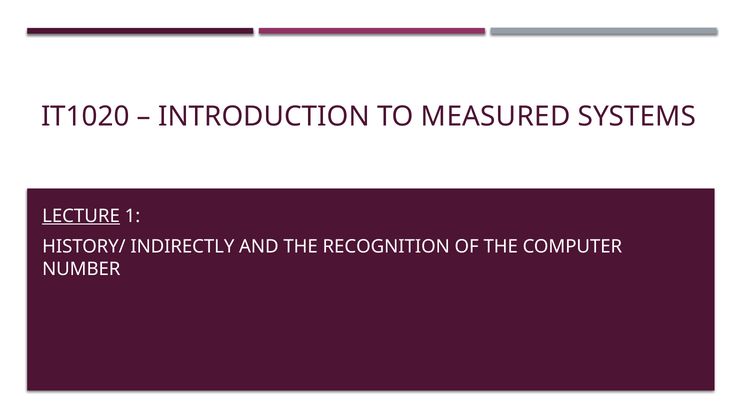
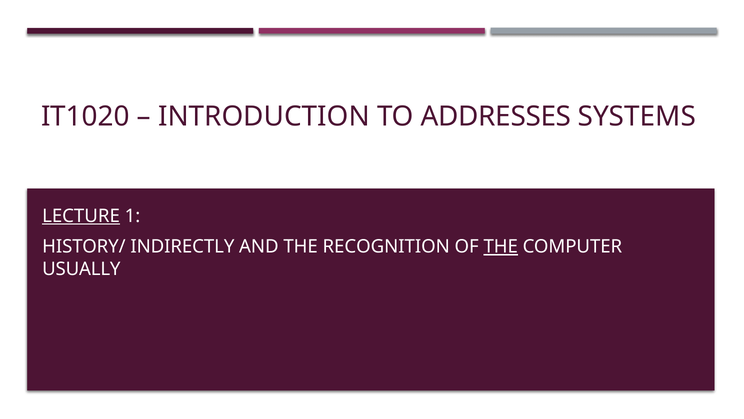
MEASURED: MEASURED -> ADDRESSES (496, 116)
THE underline: none -> present (501, 246)
NUMBER: NUMBER -> USUALLY (81, 269)
